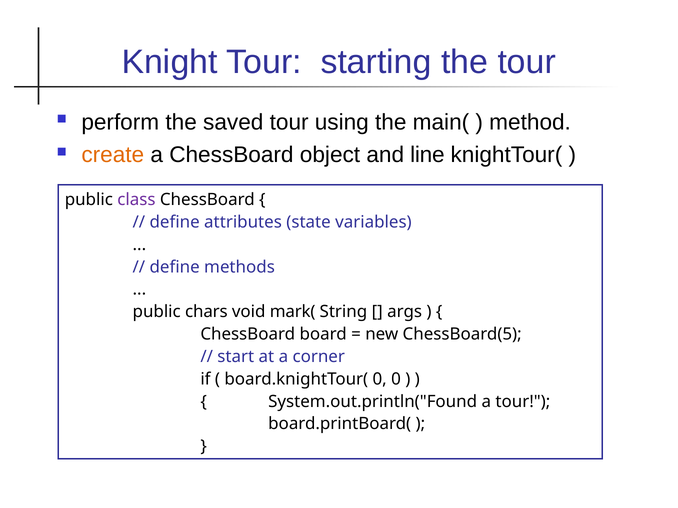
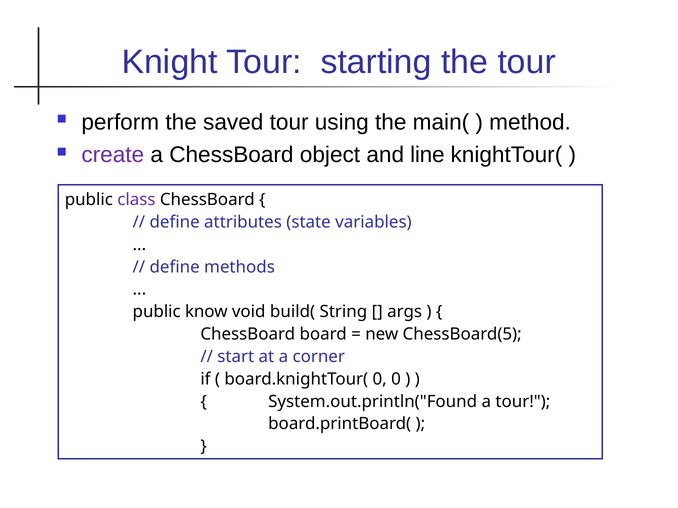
create colour: orange -> purple (113, 155)
chars: chars -> know (206, 312)
mark(: mark( -> build( (293, 312)
